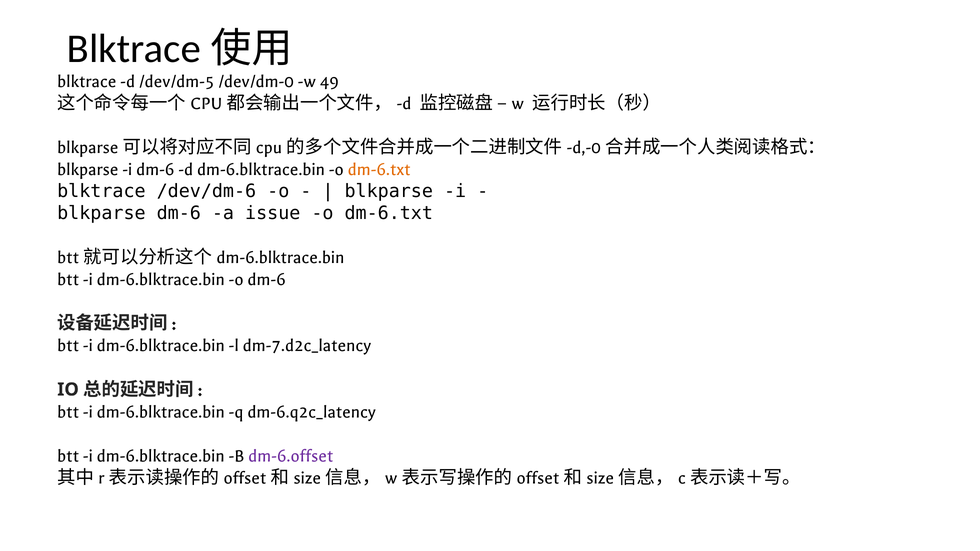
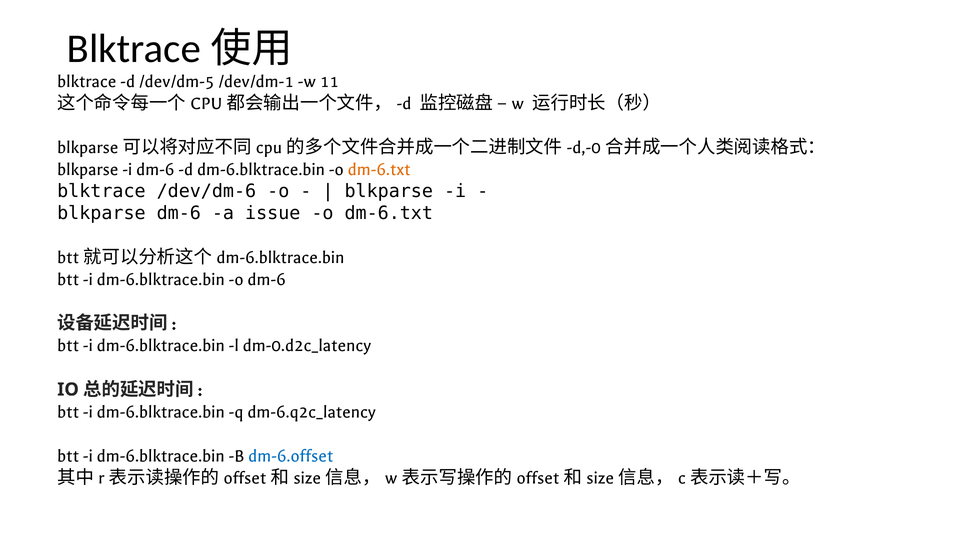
/dev/dm-0: /dev/dm-0 -> /dev/dm-1 (256, 81)
49: 49 -> 11 (329, 81)
dm-7.d2c_latency: dm-7.d2c_latency -> dm-0.d2c_latency (307, 346)
dm-6.offset colour: purple -> blue (291, 456)
